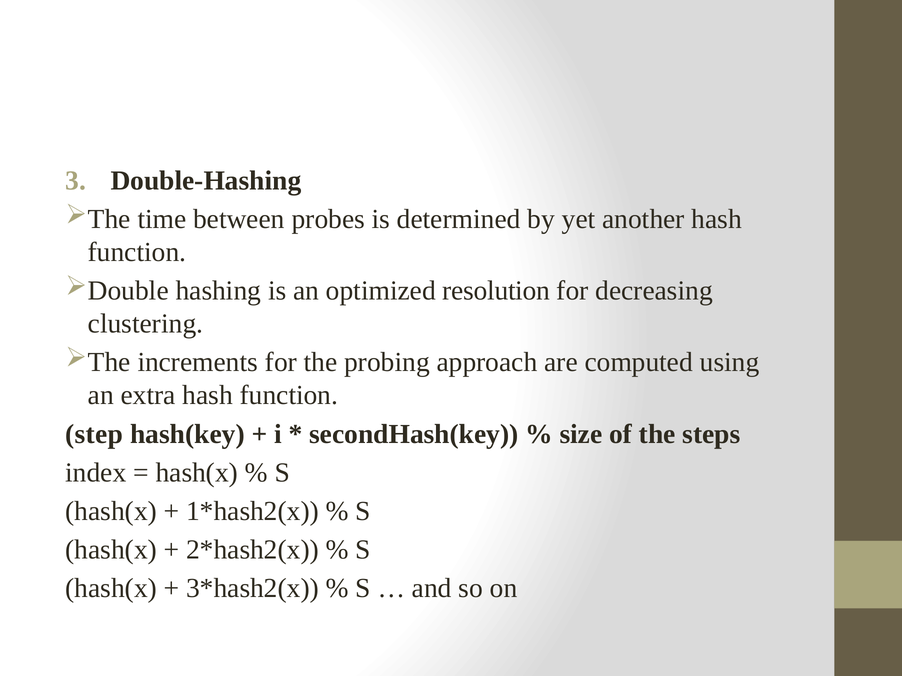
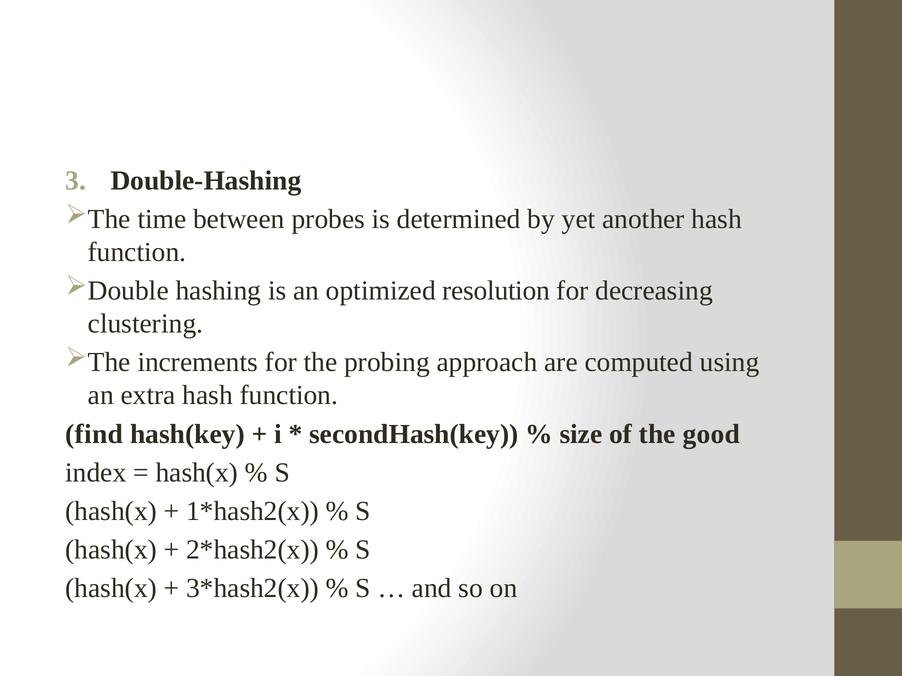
step: step -> find (94, 434)
steps: steps -> good (711, 434)
